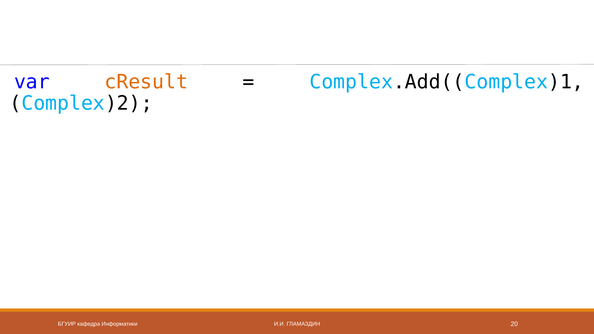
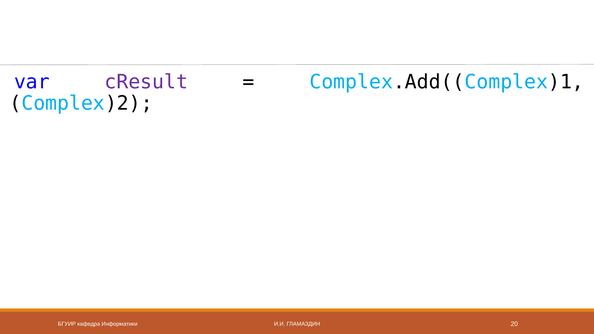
cResult colour: orange -> purple (146, 82)
